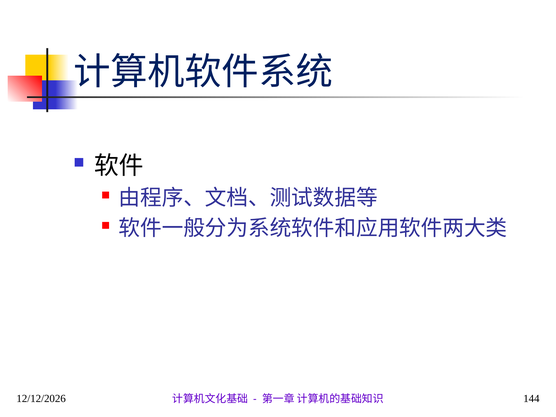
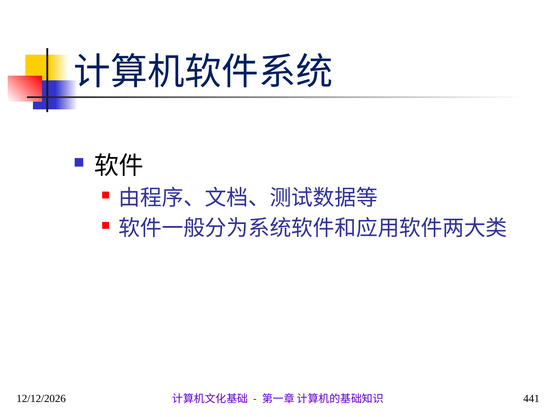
144: 144 -> 441 (531, 399)
